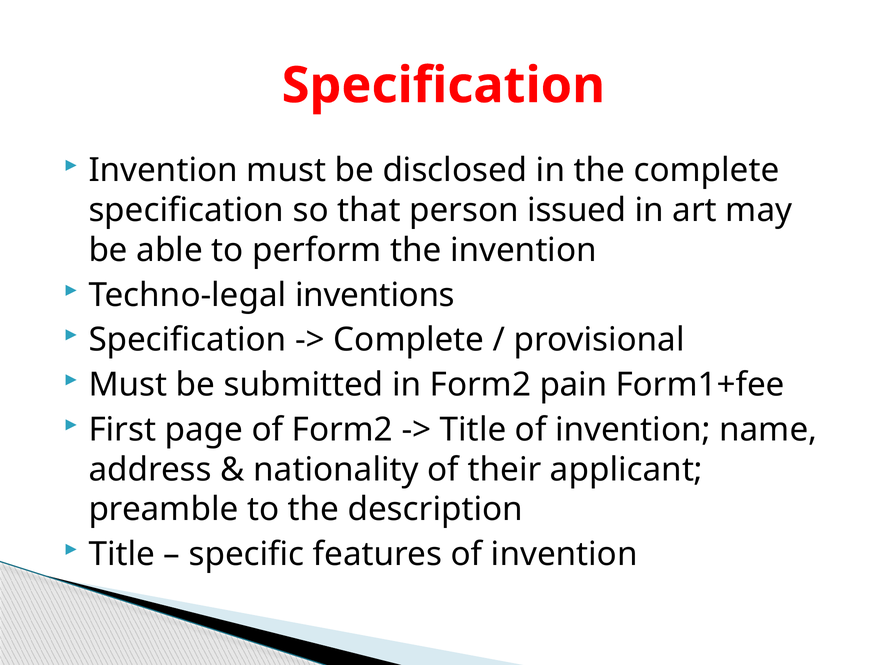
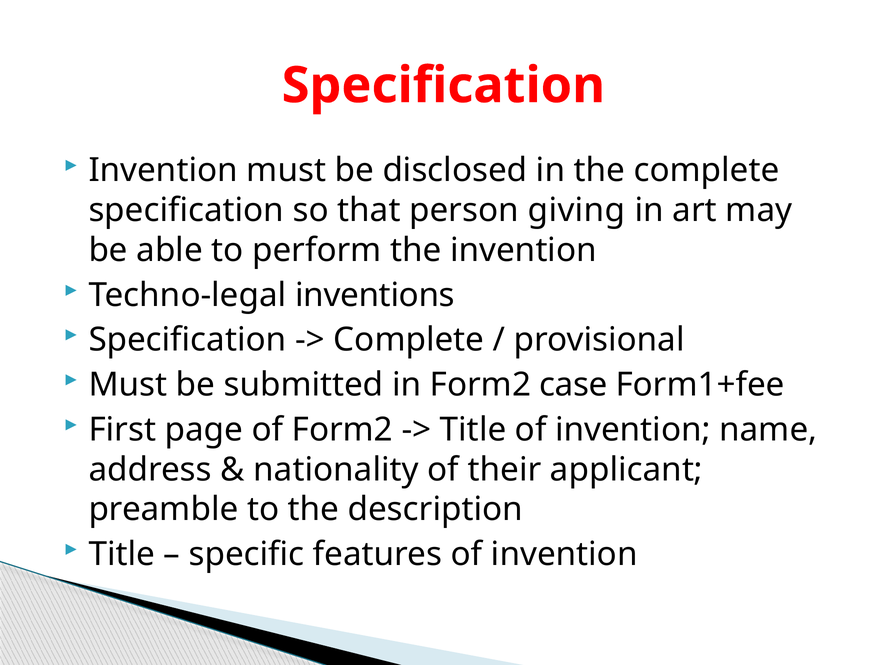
issued: issued -> giving (577, 210)
pain: pain -> case (573, 385)
